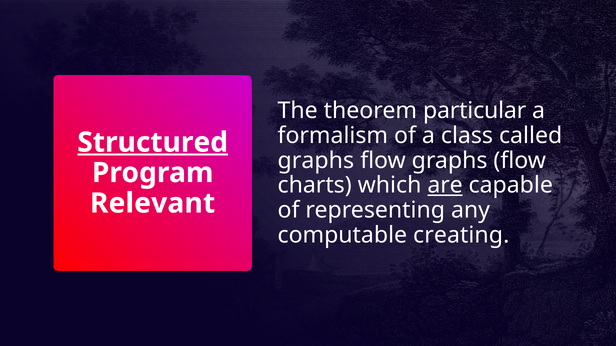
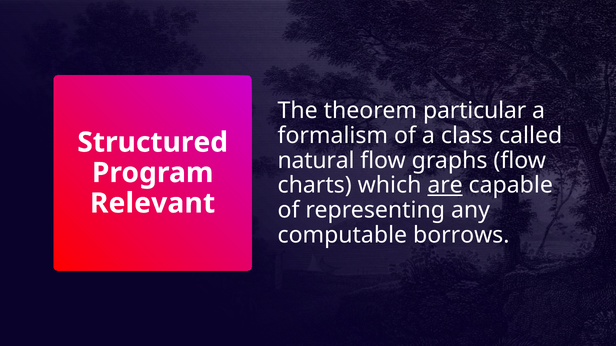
Structured underline: present -> none (153, 143)
graphs: graphs -> natural (316, 161)
creating: creating -> borrows (461, 235)
